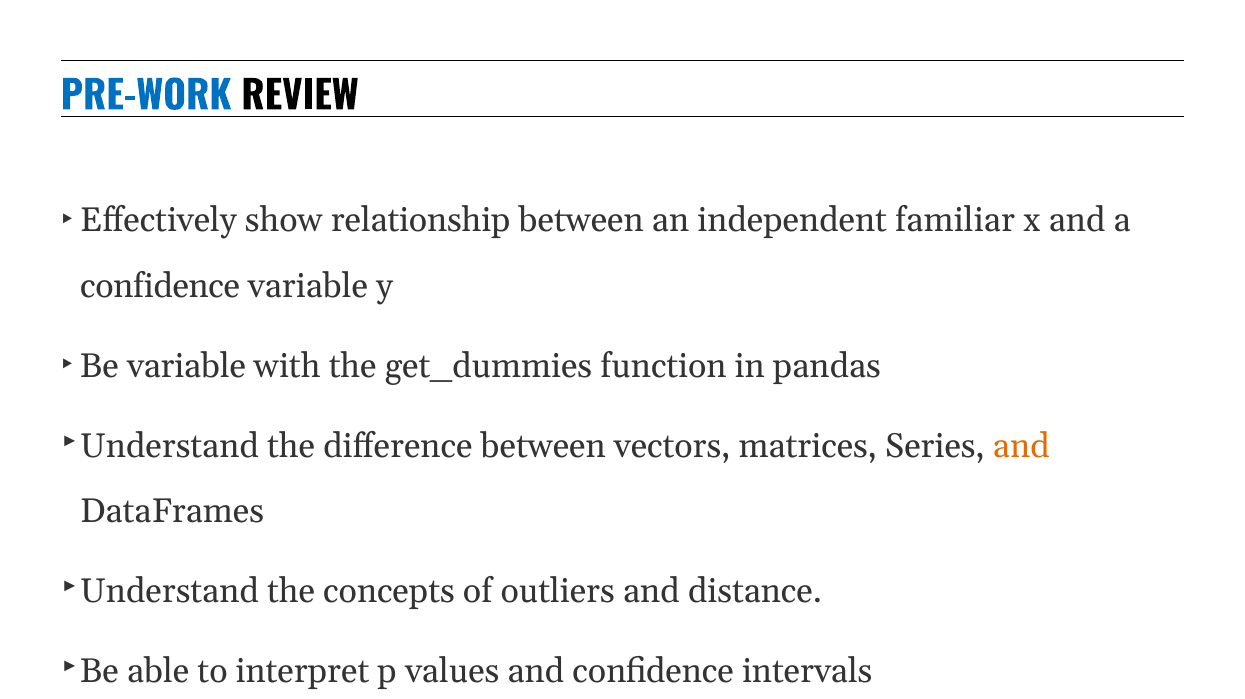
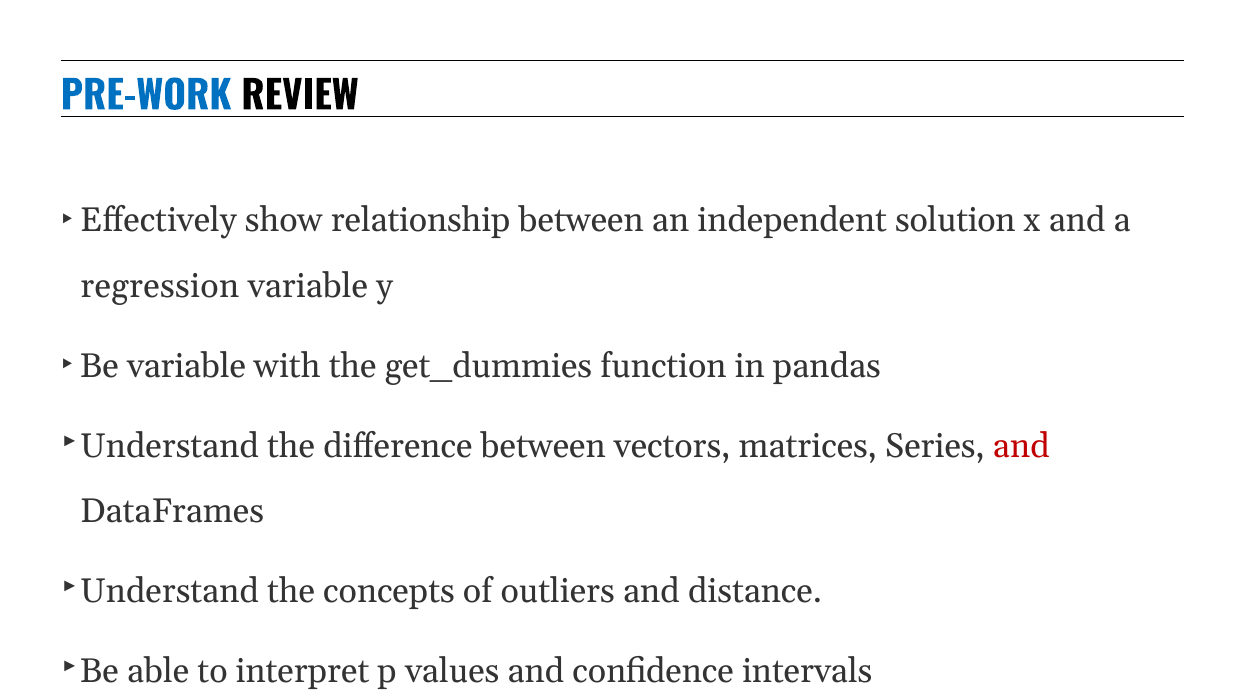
familiar: familiar -> solution (955, 221)
confidence: confidence -> regression (160, 286)
and colour: orange -> red (1021, 446)
